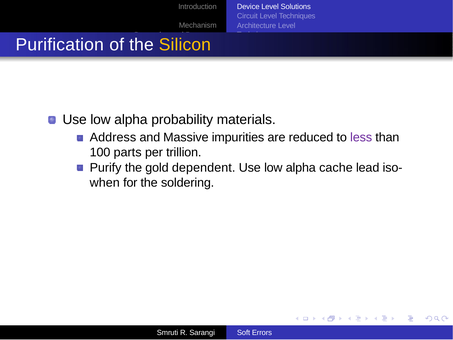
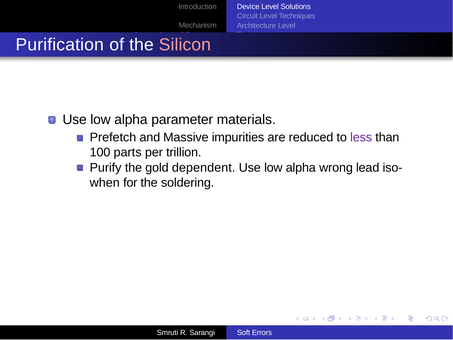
Silicon colour: yellow -> pink (185, 45)
probability: probability -> parameter (182, 120)
Address: Address -> Prefetch (113, 137)
cache: cache -> wrong (336, 168)
